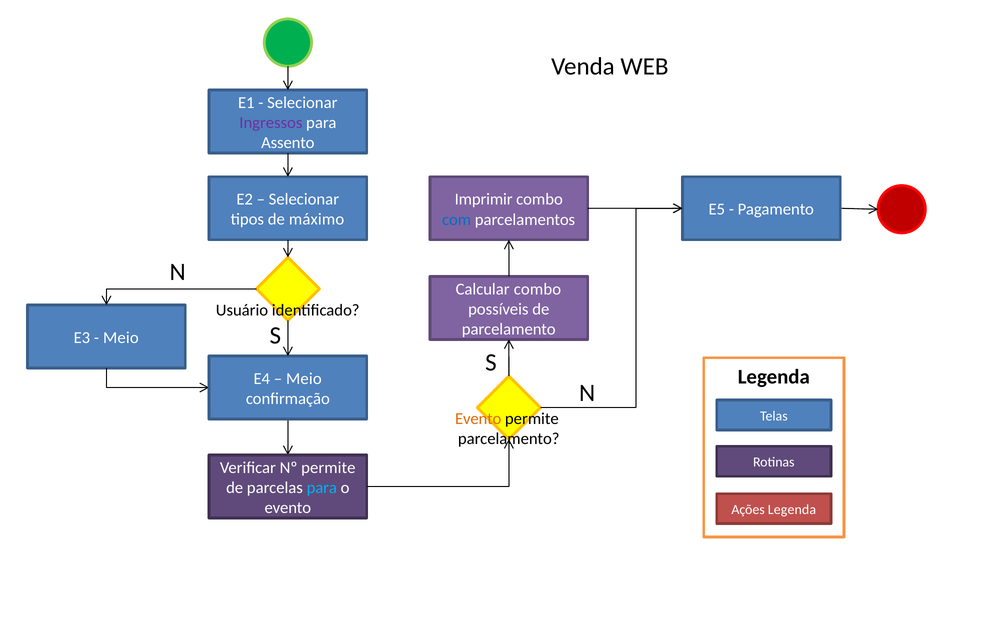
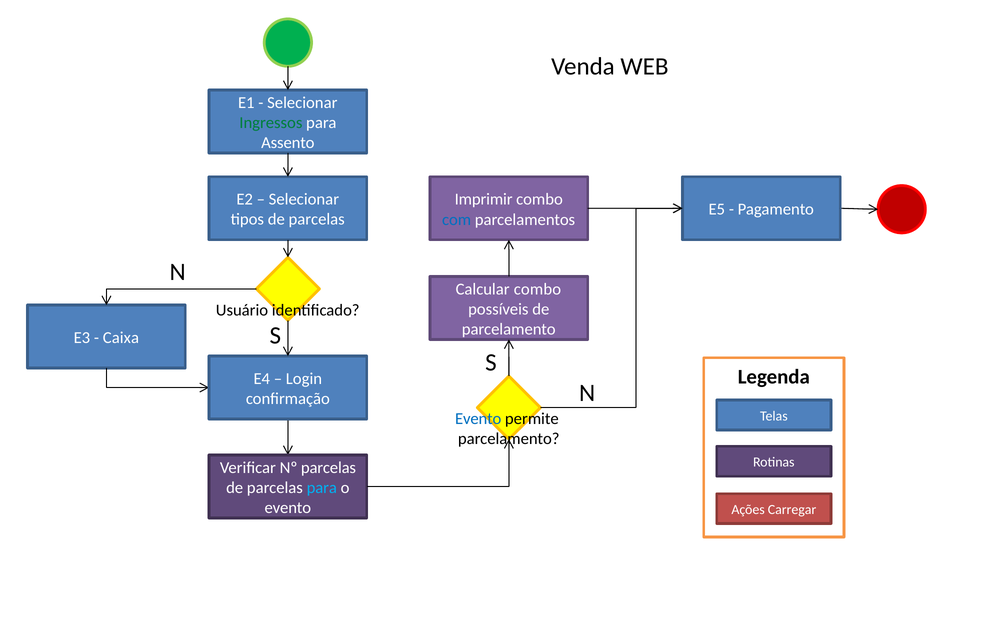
Ingressos colour: purple -> green (271, 123)
tipos de máximo: máximo -> parcelas (317, 220)
Meio: Meio -> Caixa (121, 338)
Meio: Meio -> Login (304, 379)
Evento colour: orange -> blue (478, 419)
Nº permite: permite -> parcelas (328, 468)
Ações Legenda: Legenda -> Carregar (792, 510)
